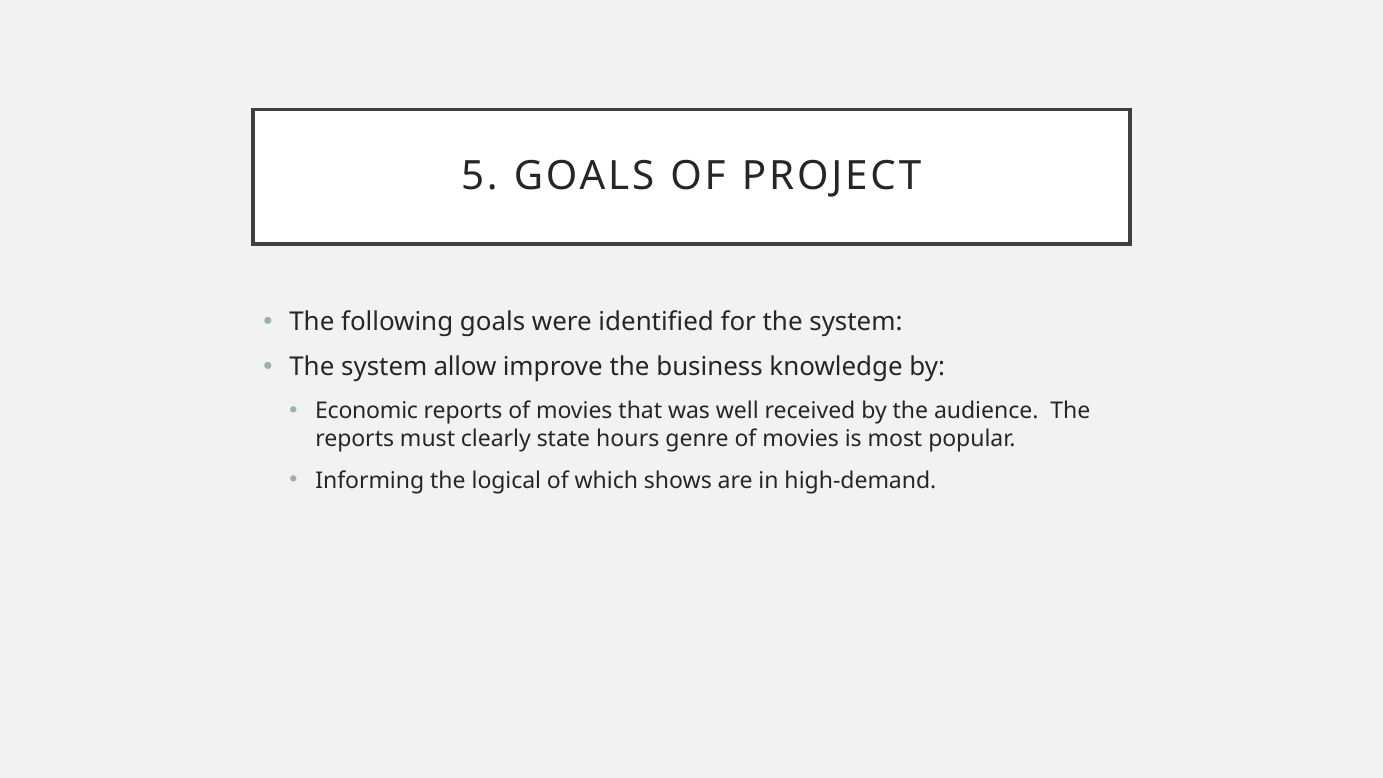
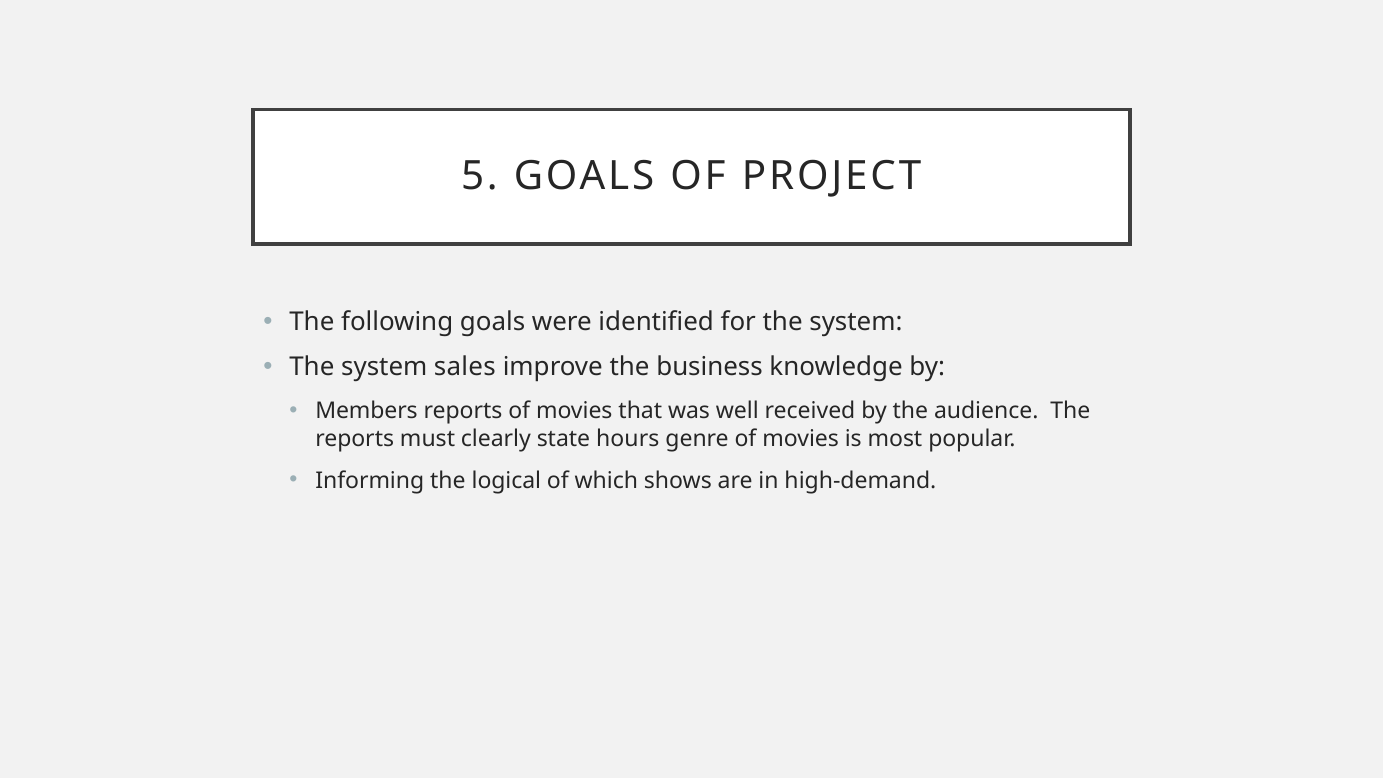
allow: allow -> sales (465, 367)
Economic: Economic -> Members (367, 411)
